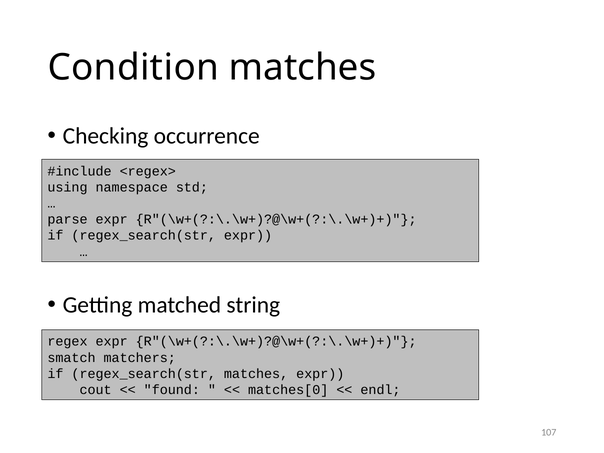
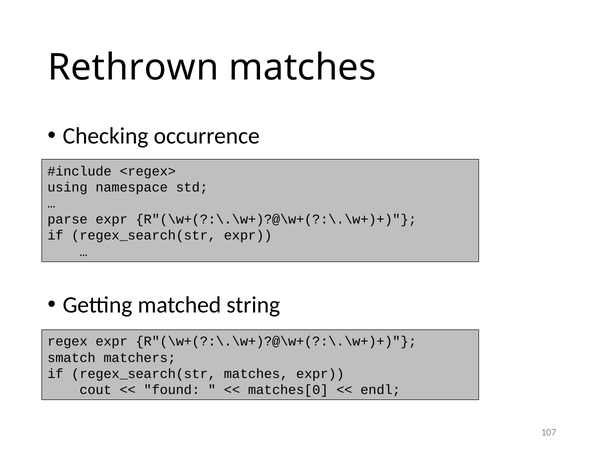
Condition: Condition -> Rethrown (133, 68)
